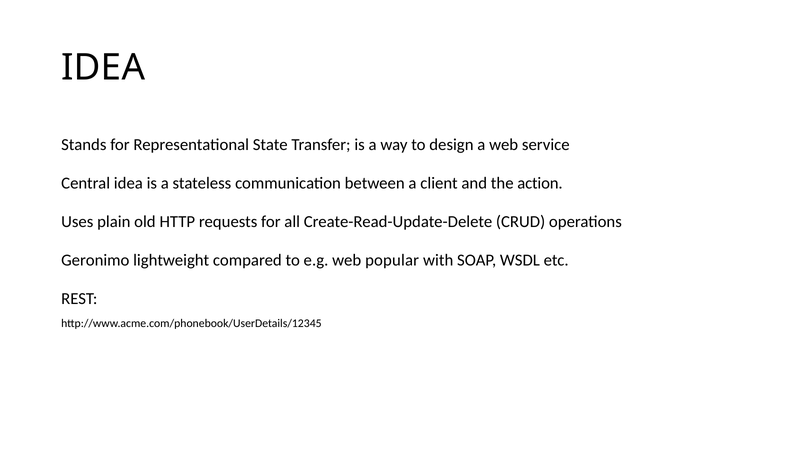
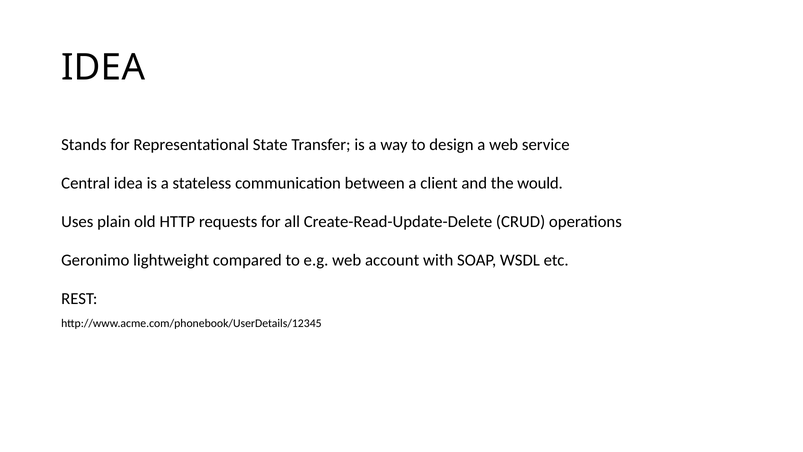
action: action -> would (540, 183)
popular: popular -> account (392, 260)
